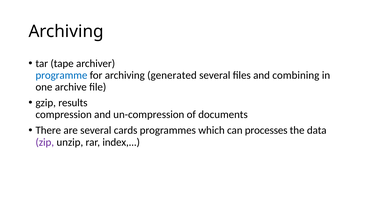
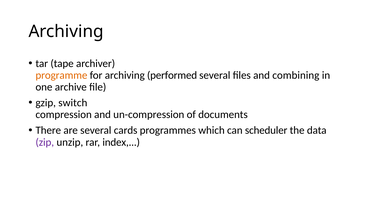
programme colour: blue -> orange (61, 75)
generated: generated -> performed (172, 75)
results: results -> switch (73, 102)
processes: processes -> scheduler (266, 130)
